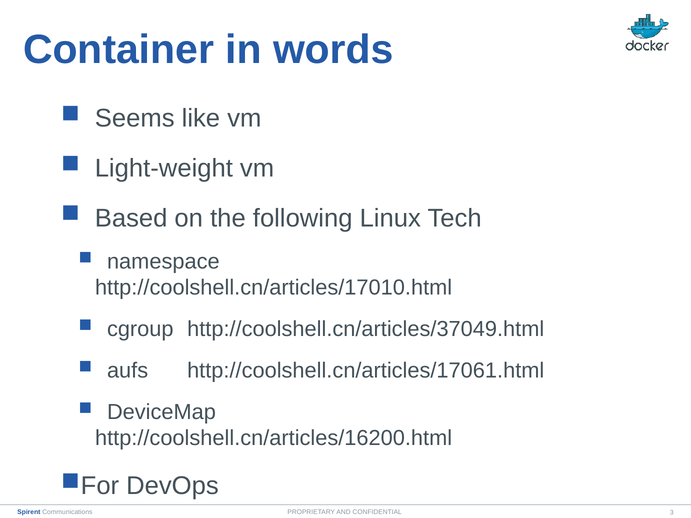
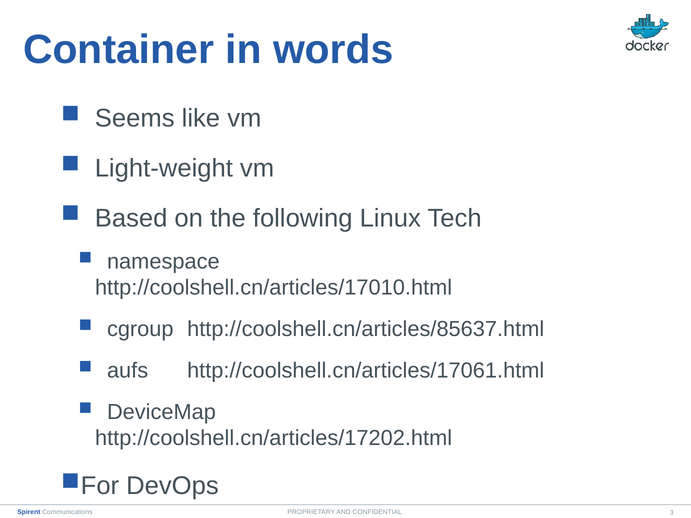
http://coolshell.cn/articles/37049.html: http://coolshell.cn/articles/37049.html -> http://coolshell.cn/articles/85637.html (366, 329)
http://coolshell.cn/articles/16200.html: http://coolshell.cn/articles/16200.html -> http://coolshell.cn/articles/17202.html (274, 438)
